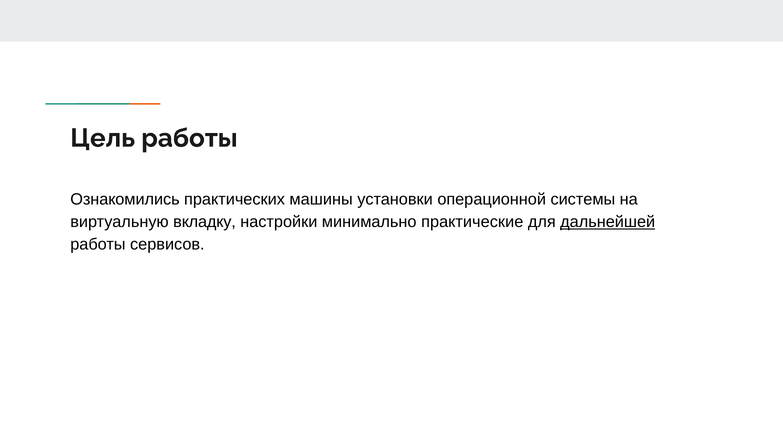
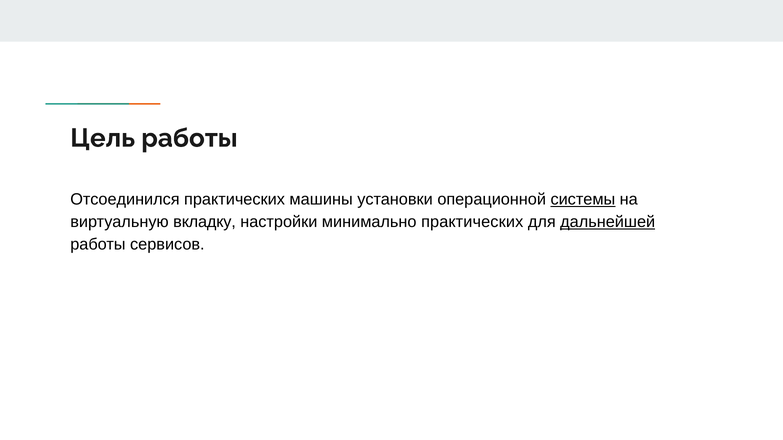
Ознакомились: Ознакомились -> Отсоединился (125, 200)
системы underline: none -> present (583, 200)
минимально практические: практические -> практических (472, 222)
